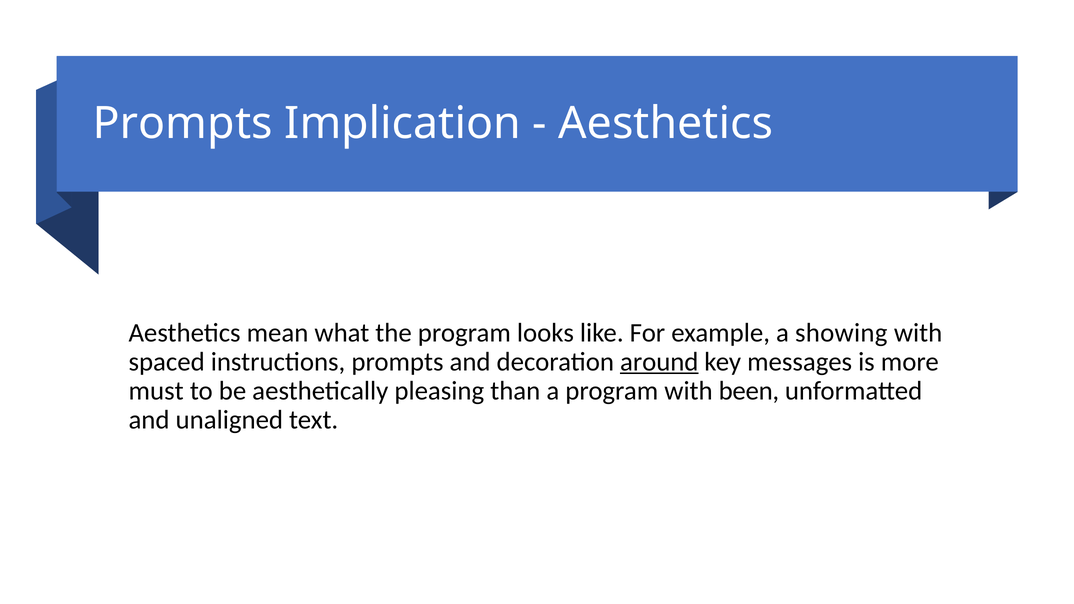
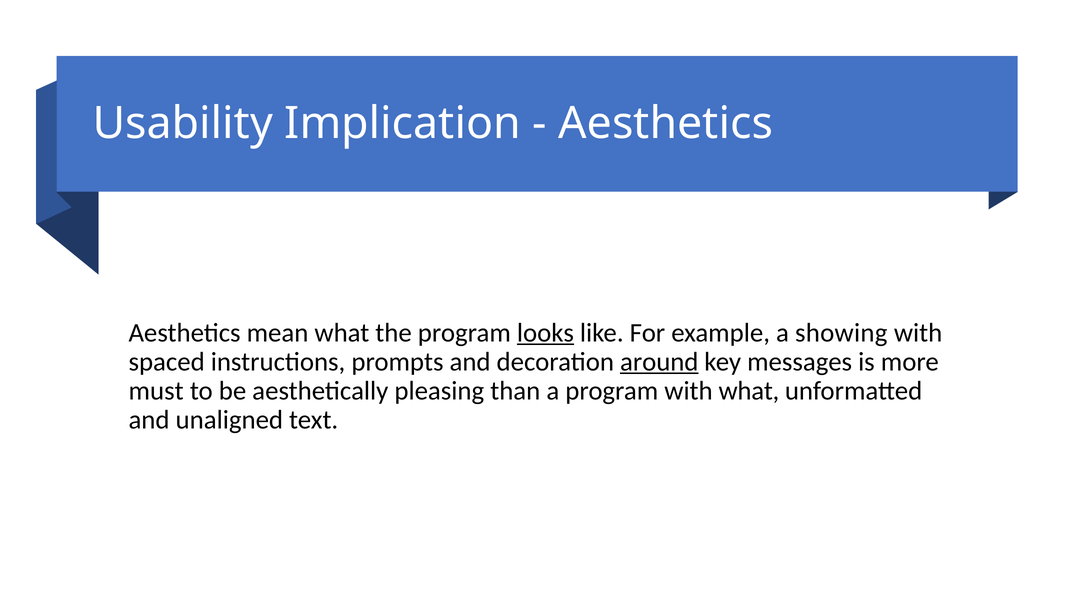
Prompts: Prompts -> Usability (183, 124)
looks underline: none -> present (545, 333)
with been: been -> what (749, 391)
